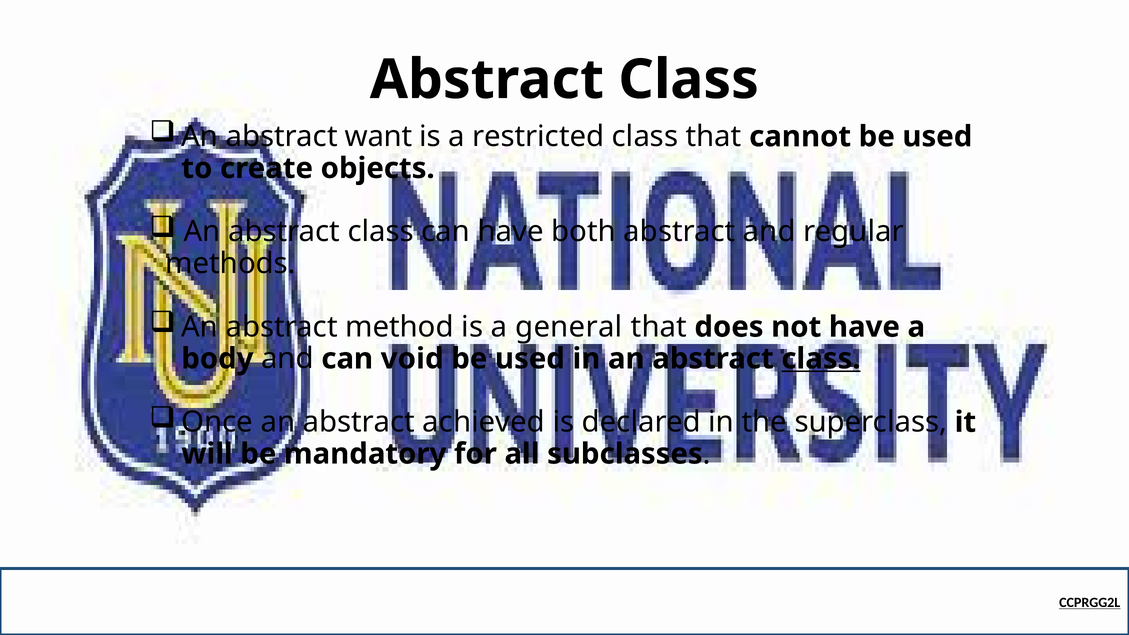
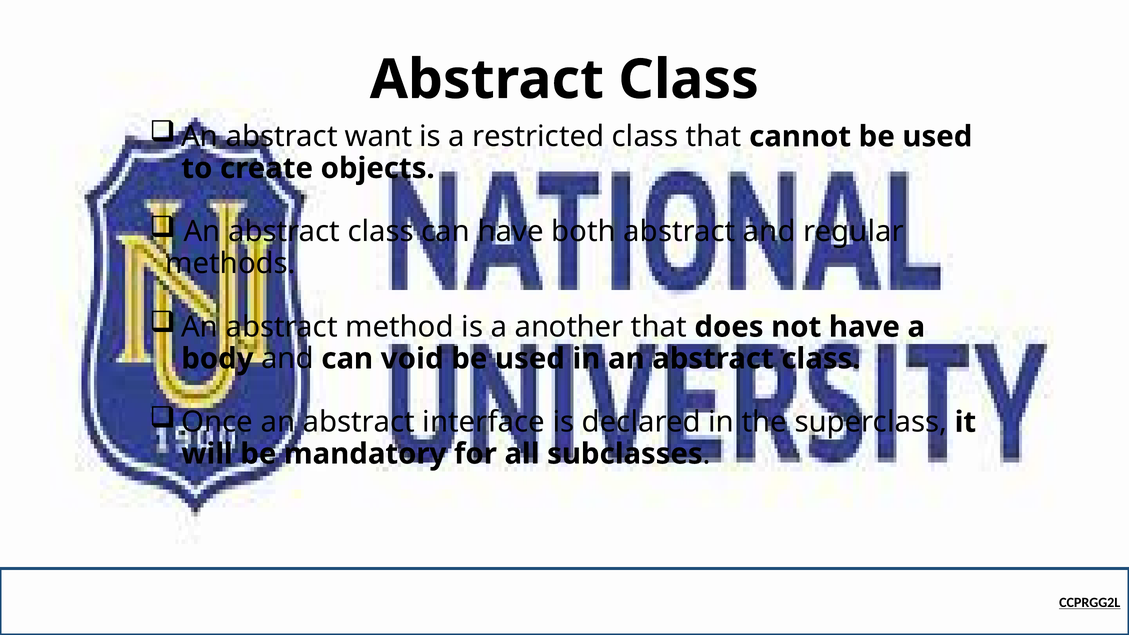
general: general -> another (569, 327)
class underline: present -> none (821, 359)
achieved: achieved -> interface (484, 422)
